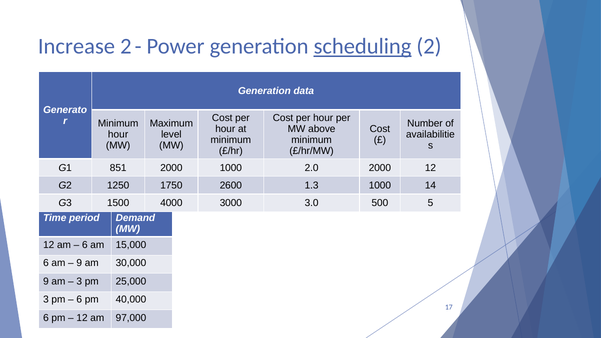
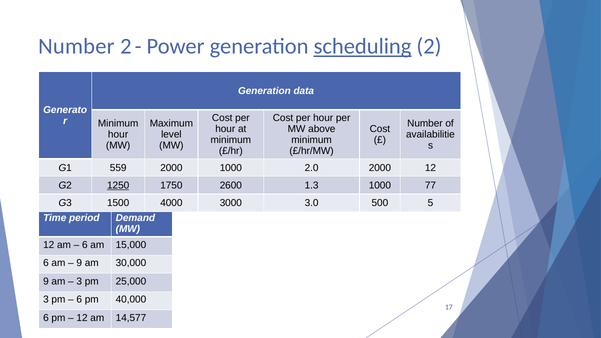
Increase: Increase -> Number (76, 46)
851: 851 -> 559 (118, 168)
1250 underline: none -> present (118, 185)
14: 14 -> 77 (431, 185)
97,000: 97,000 -> 14,577 (131, 318)
